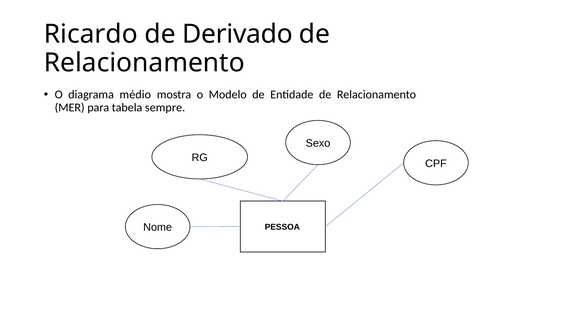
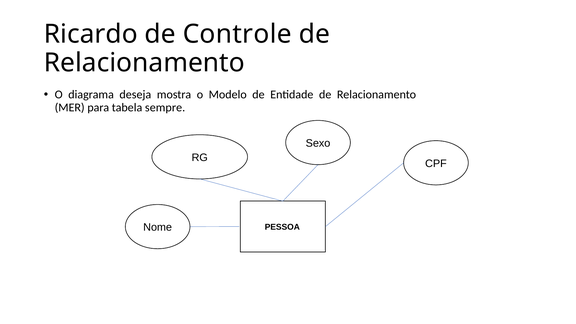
Derivado: Derivado -> Controle (237, 34)
médio: médio -> deseja (135, 95)
